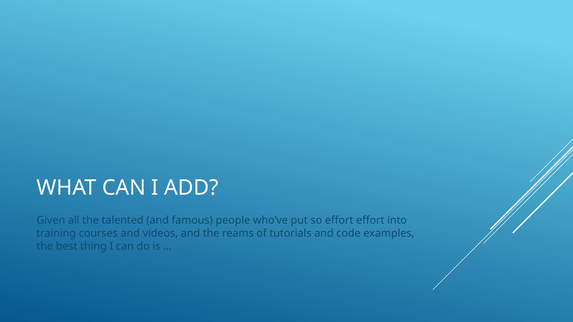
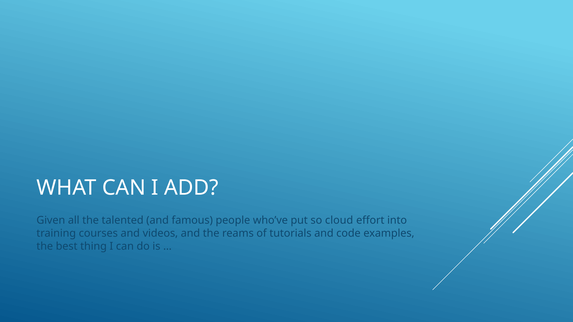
so effort: effort -> cloud (339, 221)
